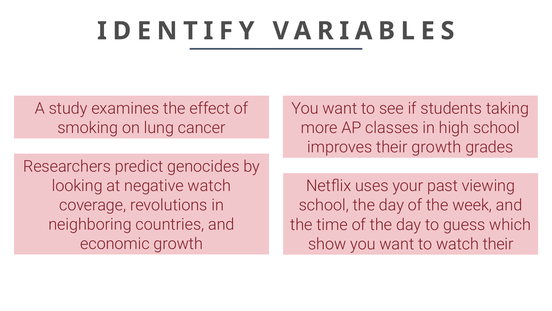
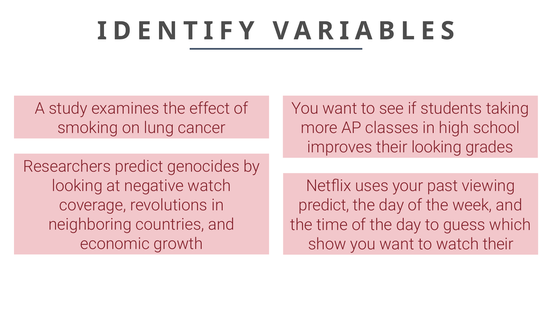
their growth: growth -> looking (437, 147)
school: school -> predict (324, 205)
